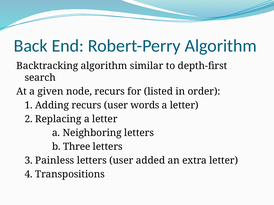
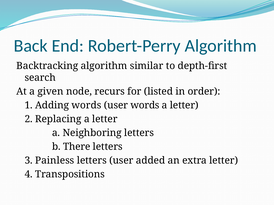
Adding recurs: recurs -> words (86, 106)
Three: Three -> There (77, 147)
